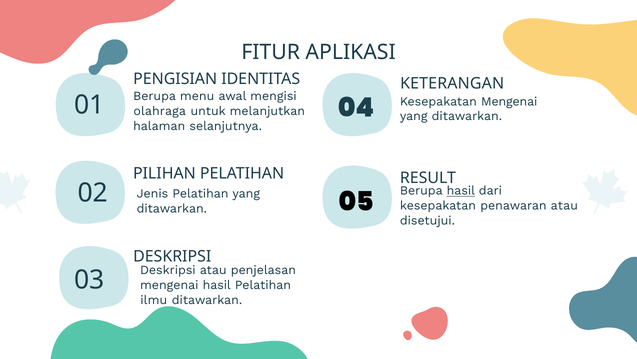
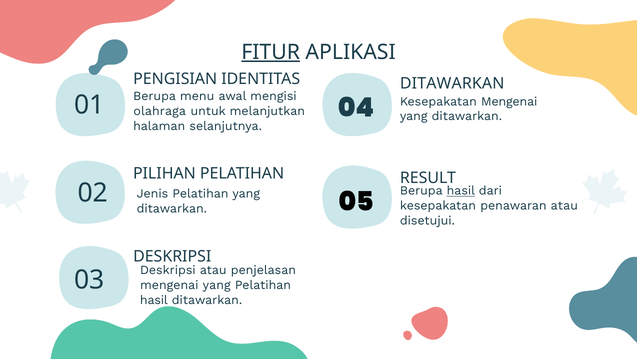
FITUR underline: none -> present (271, 52)
KETERANGAN: KETERANGAN -> DITAWARKAN (452, 83)
hasil: hasil -> yang (217, 285)
ilmu: ilmu -> hasil (154, 299)
